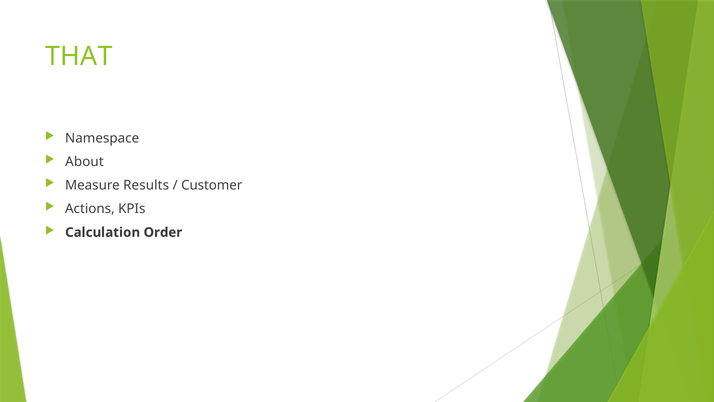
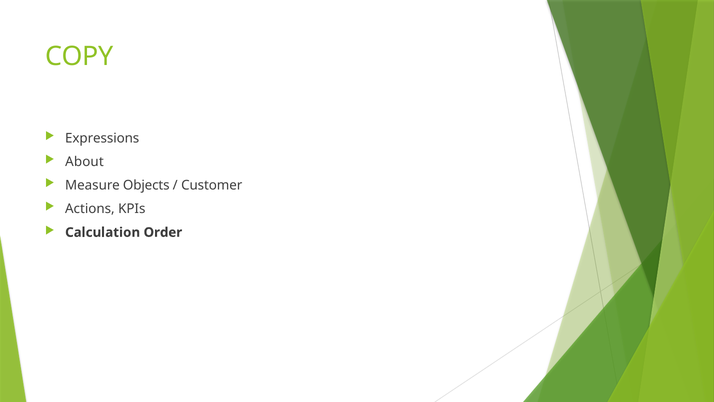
THAT: THAT -> COPY (79, 56)
Namespace: Namespace -> Expressions (102, 138)
Results: Results -> Objects (146, 185)
